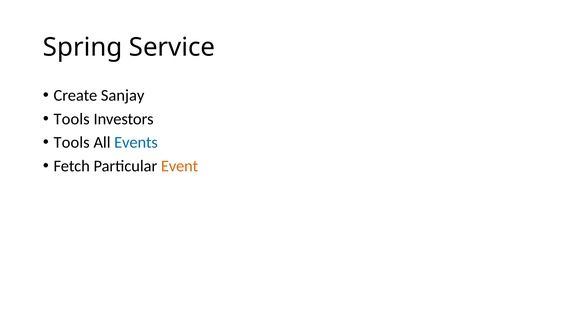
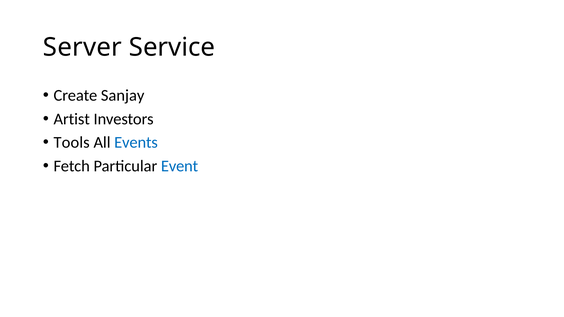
Spring: Spring -> Server (82, 47)
Tools: Tools -> Artist (72, 119)
Event colour: orange -> blue (180, 166)
